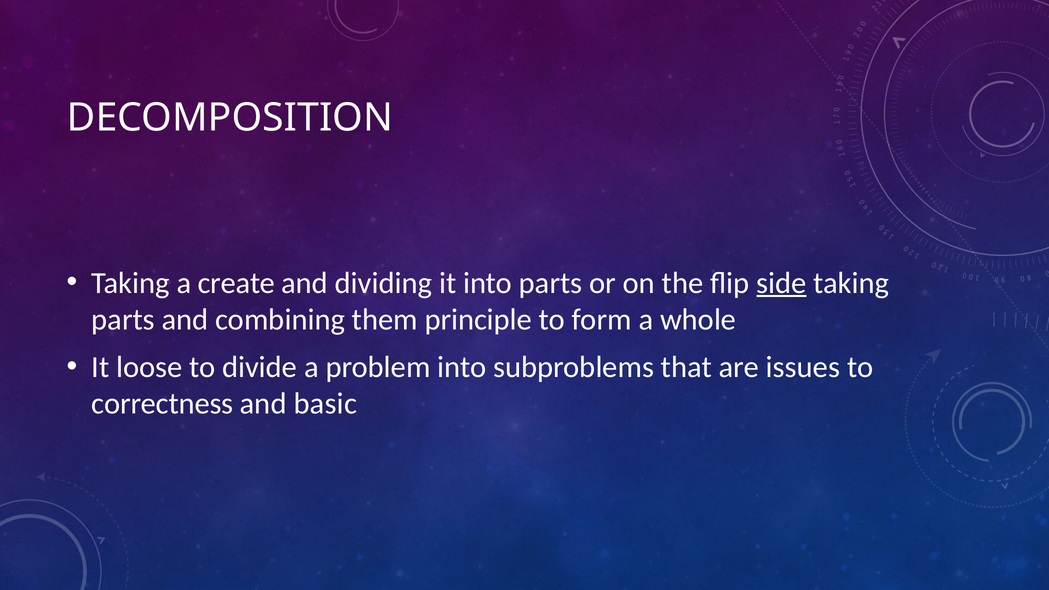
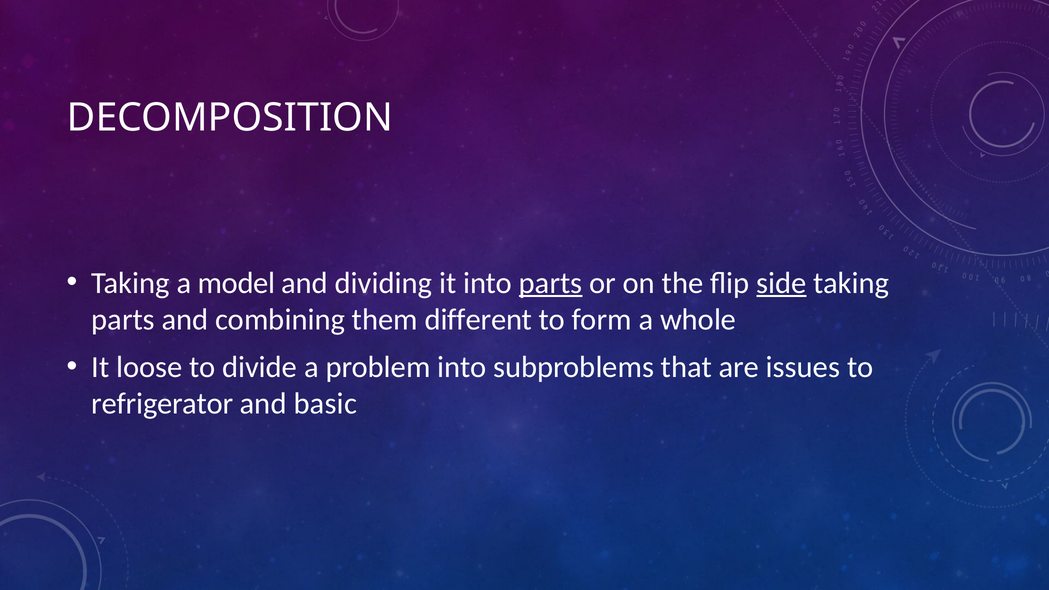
create: create -> model (236, 283)
parts underline: none -> present (551, 283)
principle: principle -> different (478, 320)
correctness: correctness -> refrigerator (162, 404)
